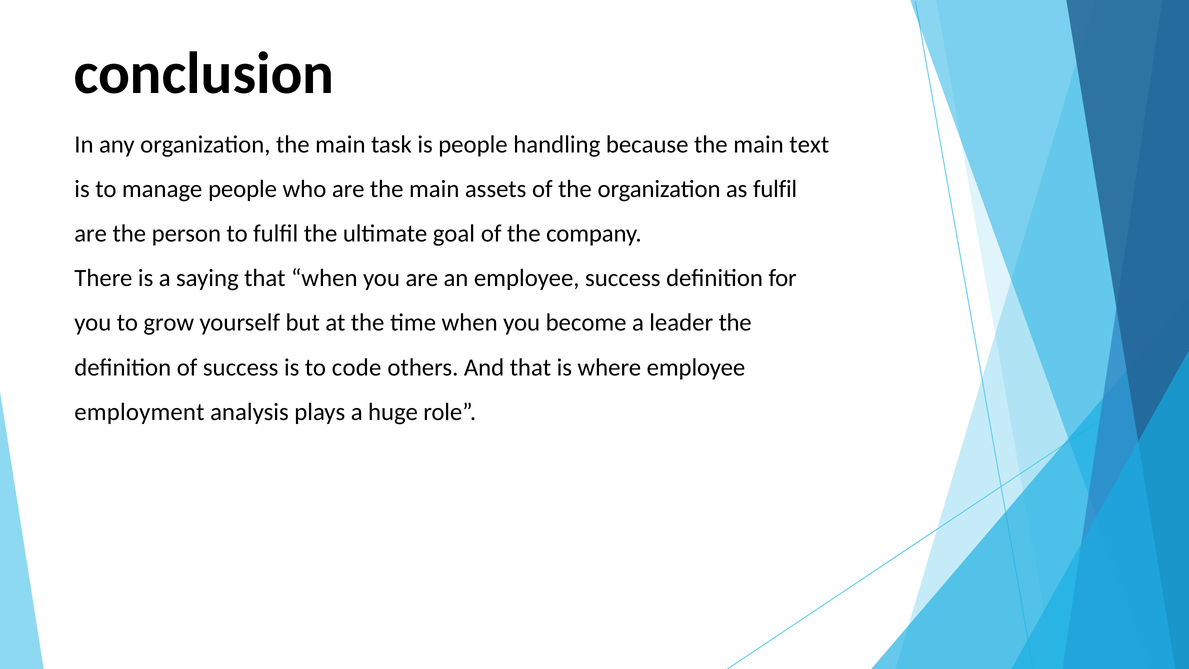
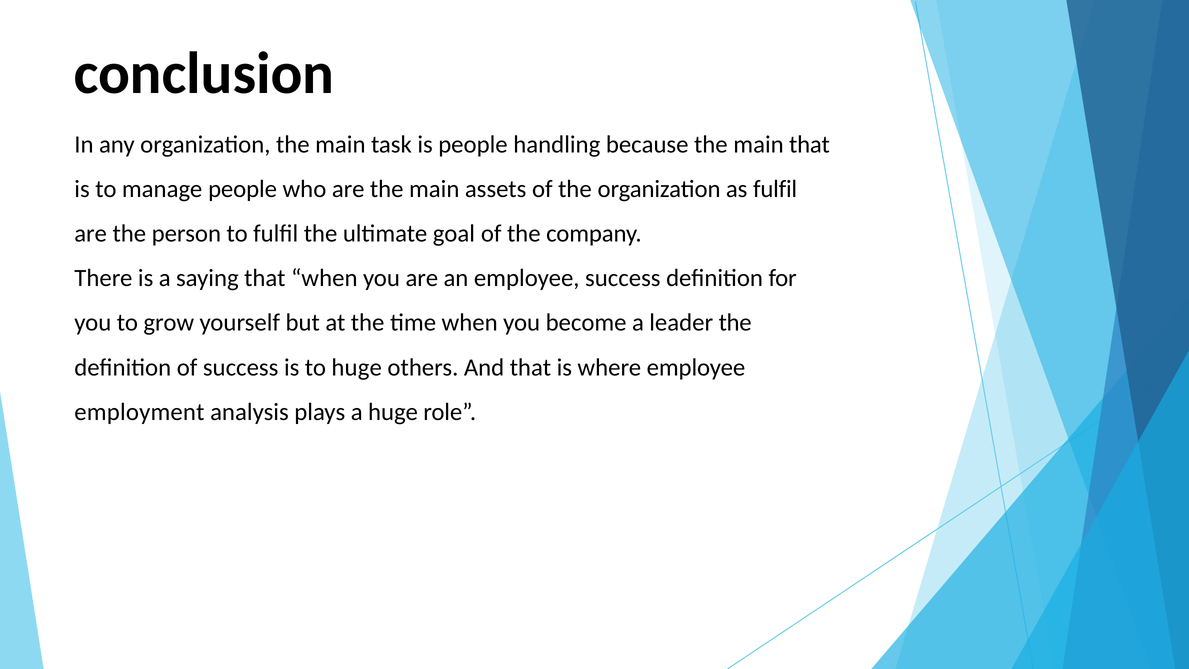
main text: text -> that (809, 144)
to code: code -> huge (357, 367)
